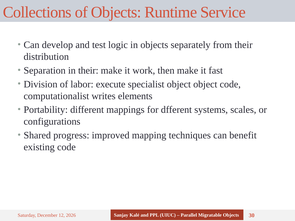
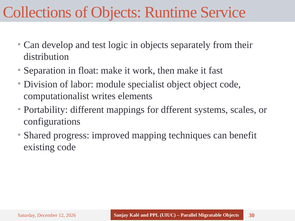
in their: their -> float (88, 71)
execute: execute -> module (111, 84)
